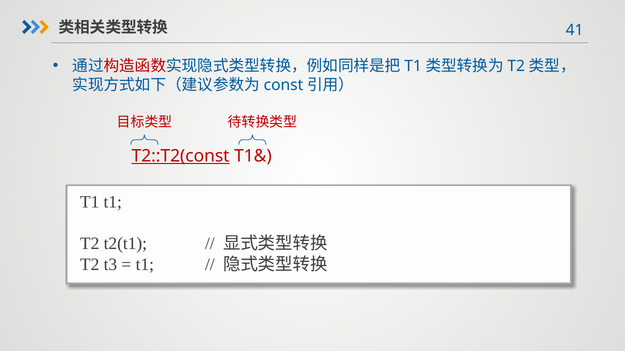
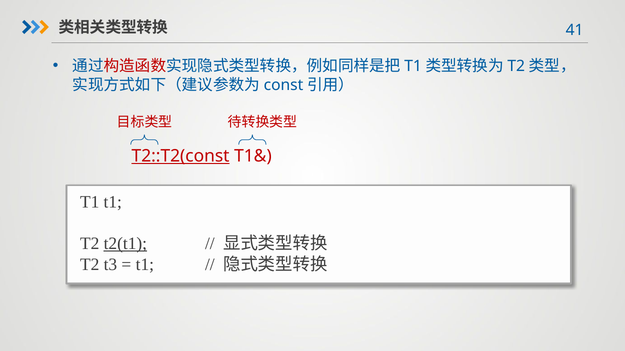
t2(t1 underline: none -> present (125, 244)
